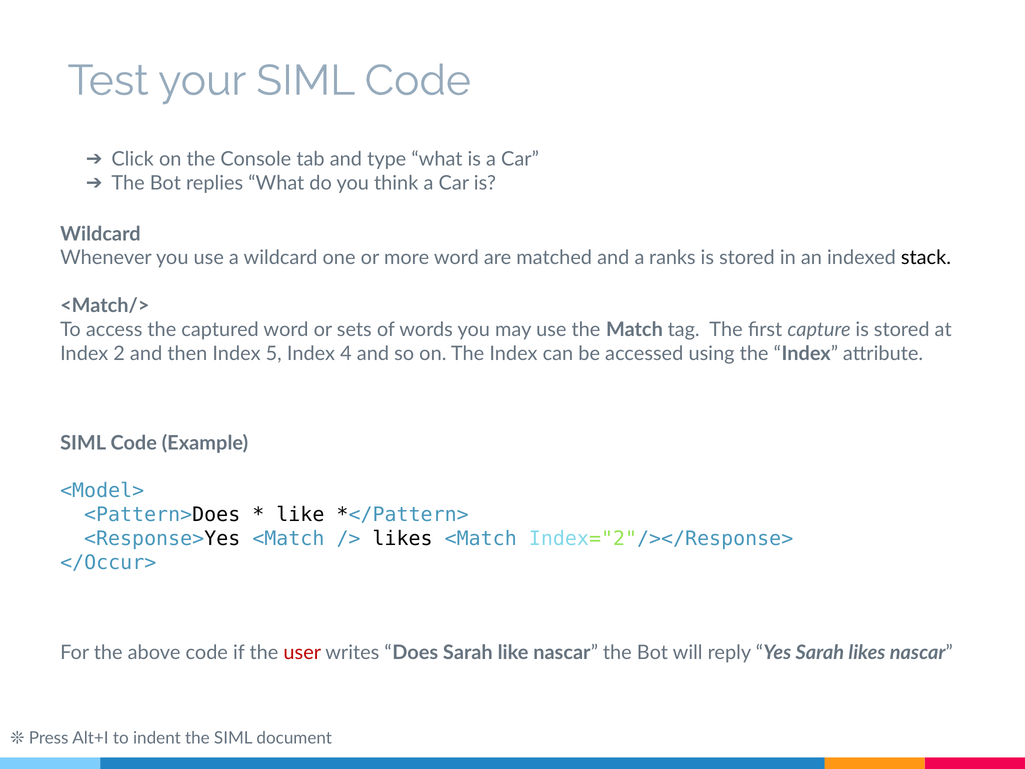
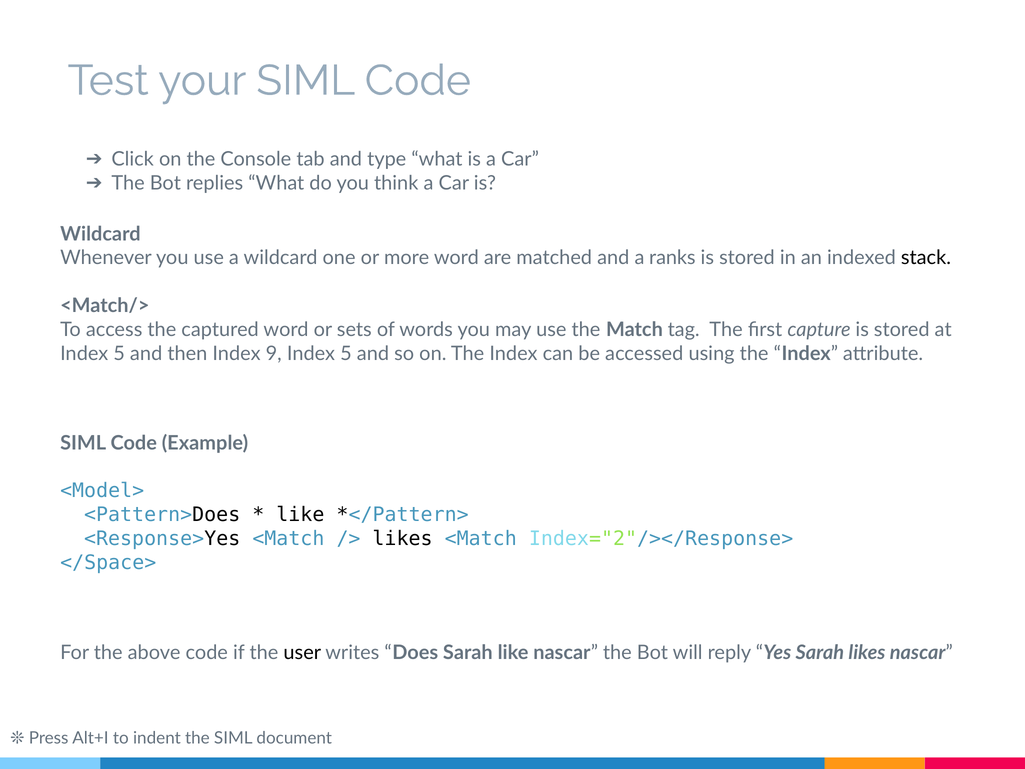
2: 2 -> 5 (119, 354)
5: 5 -> 9 (274, 354)
4: 4 -> 5 (346, 354)
</Occur>: </Occur> -> </Space> (108, 562)
user colour: red -> black (302, 652)
